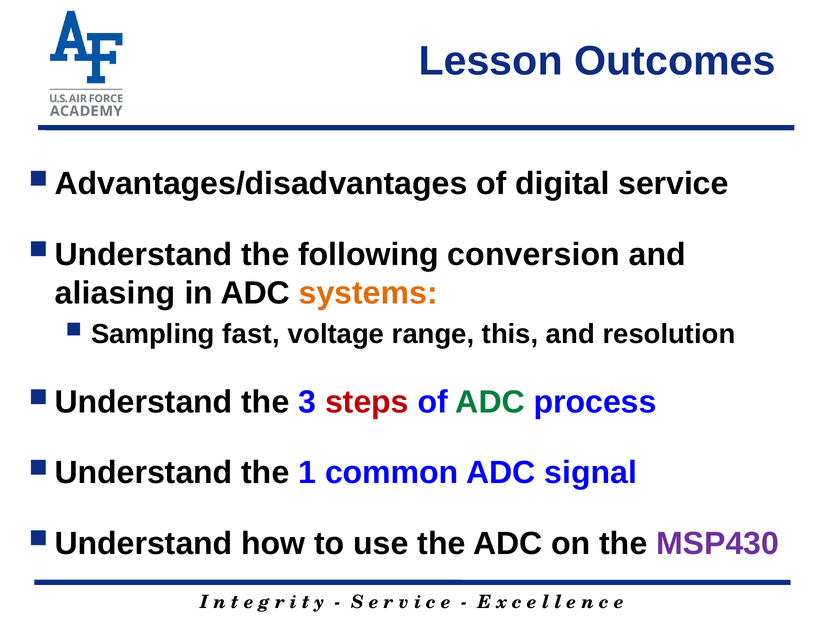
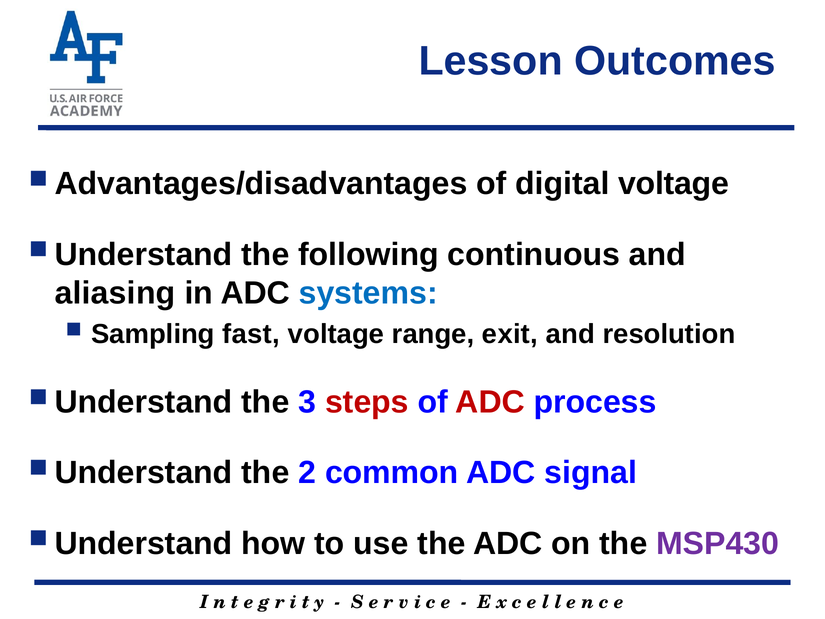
digital service: service -> voltage (674, 184)
conversion: conversion -> continuous (534, 254)
systems colour: orange -> blue (368, 293)
this: this -> exit (510, 334)
ADC colour: green -> red (490, 402)
1: 1 -> 2 (307, 473)
